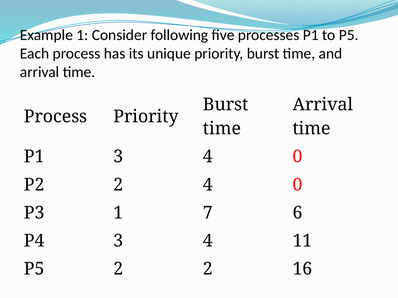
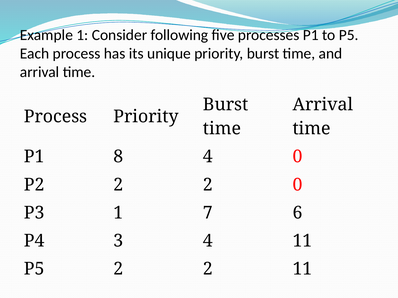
P1 3: 3 -> 8 (118, 157)
P2 2 4: 4 -> 2 (208, 185)
2 16: 16 -> 11 (302, 269)
